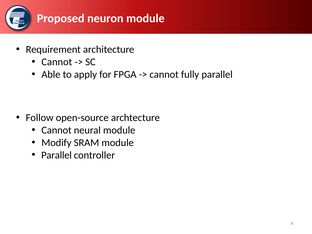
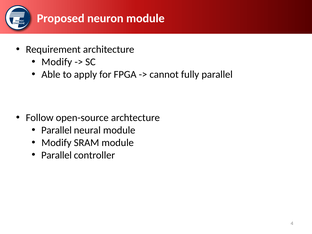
Cannot: Cannot -> Modify (57, 62)
Cannot: Cannot -> Parallel (57, 130)
